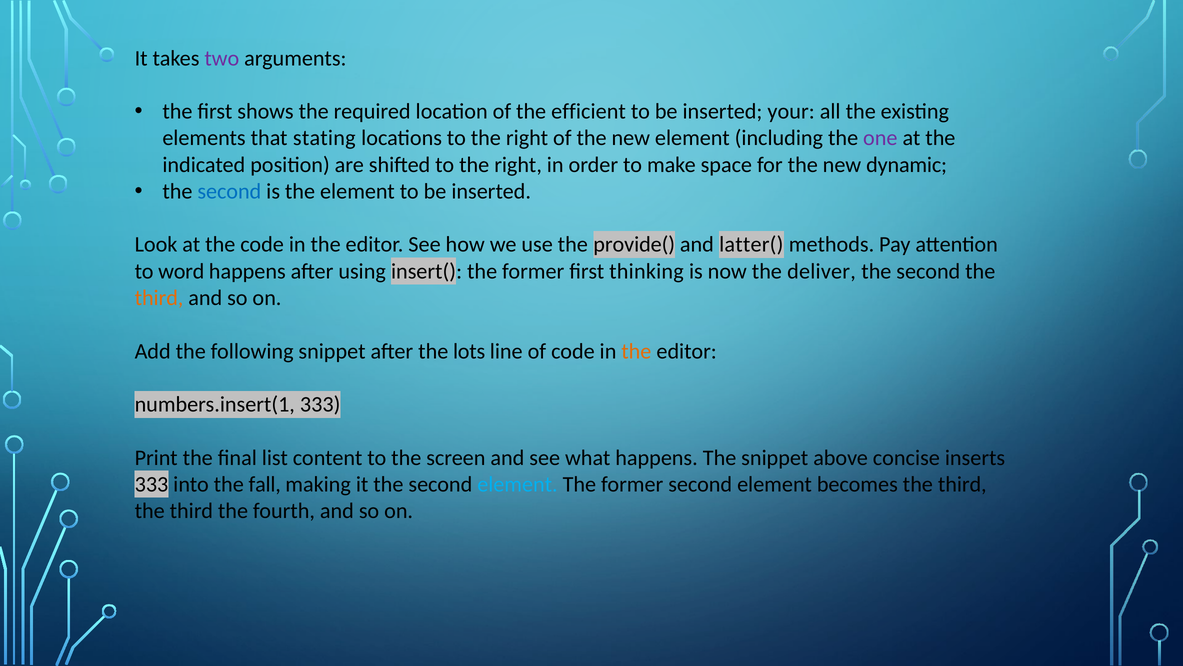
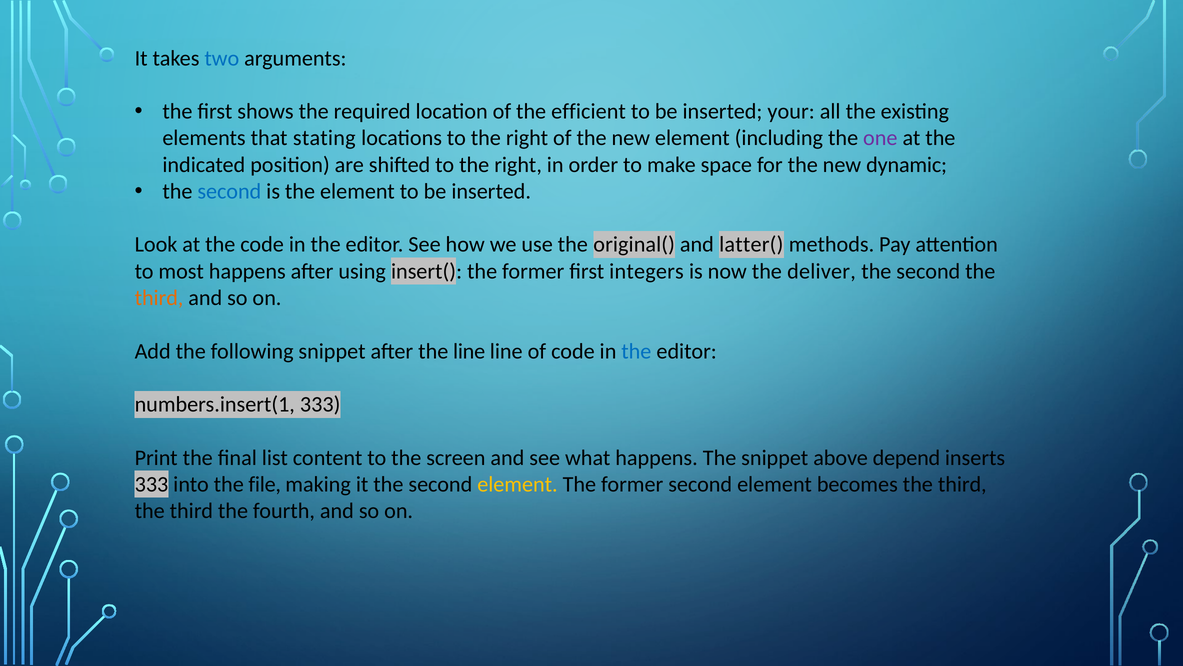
two colour: purple -> blue (222, 58)
provide(: provide( -> original( (634, 244)
word: word -> most (181, 271)
thinking: thinking -> integers (647, 271)
the lots: lots -> line (469, 351)
the colour: orange -> blue (636, 351)
concise: concise -> depend (906, 457)
fall: fall -> file (265, 484)
element colour: light blue -> yellow (517, 484)
